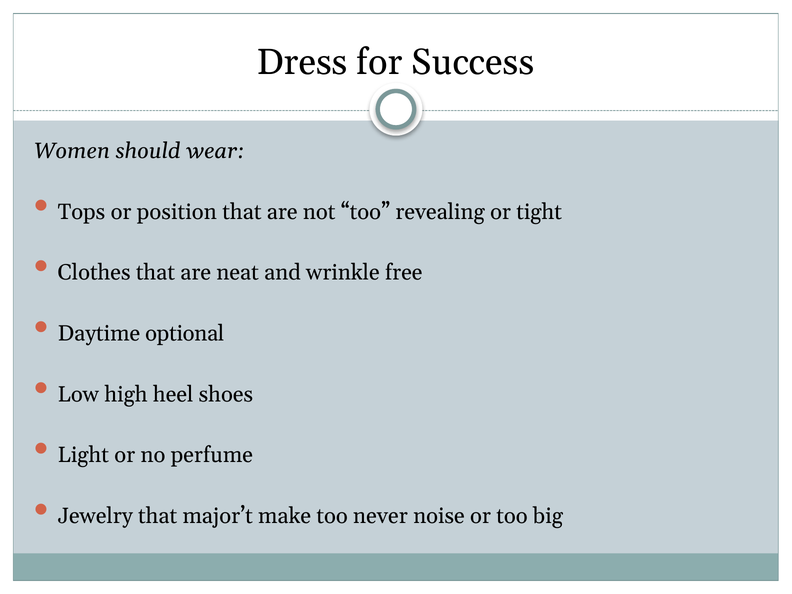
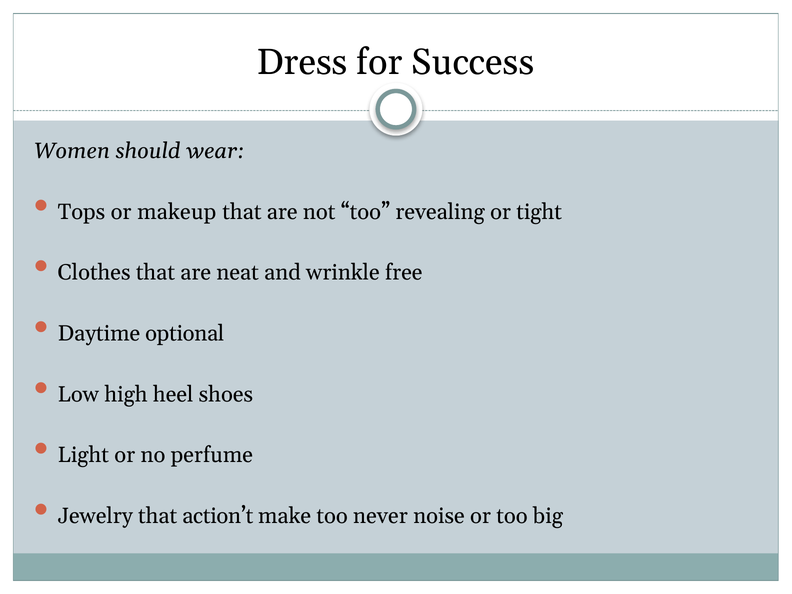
position: position -> makeup (177, 212)
major’t: major’t -> action’t (218, 516)
